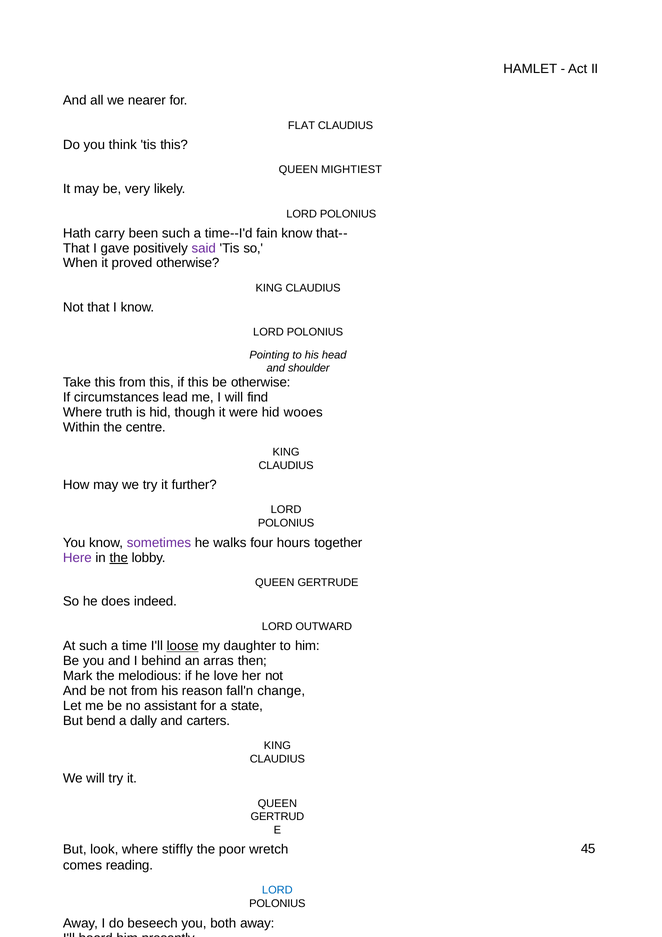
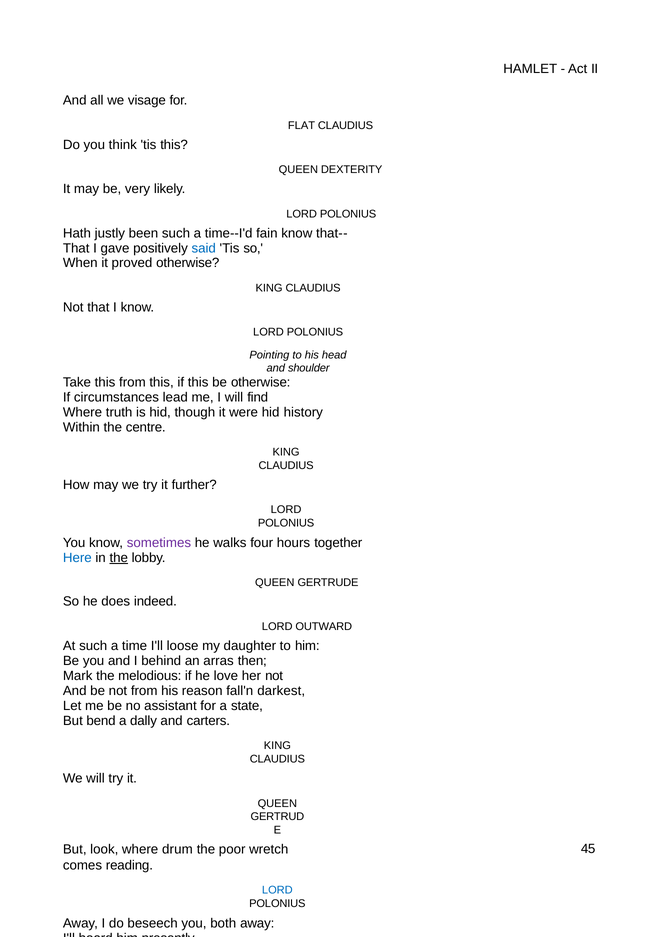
nearer: nearer -> visage (147, 100)
MIGHTIEST: MIGHTIEST -> DEXTERITY (352, 170)
carry: carry -> justly (110, 233)
said colour: purple -> blue (204, 248)
wooes: wooes -> history (303, 412)
Here colour: purple -> blue (77, 557)
loose underline: present -> none (183, 646)
change: change -> darkest (281, 691)
stiffly: stiffly -> drum (177, 849)
